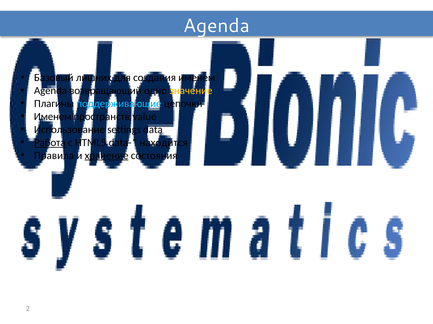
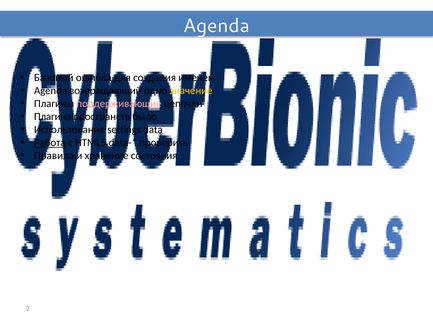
лишних: лишних -> ошибка (94, 78)
поддерживающие colour: light blue -> pink (119, 104)
Именем: Именем -> Плагина (53, 117)
value: value -> было (145, 117)
находится: находится -> проверить (164, 143)
хранение underline: present -> none (107, 156)
